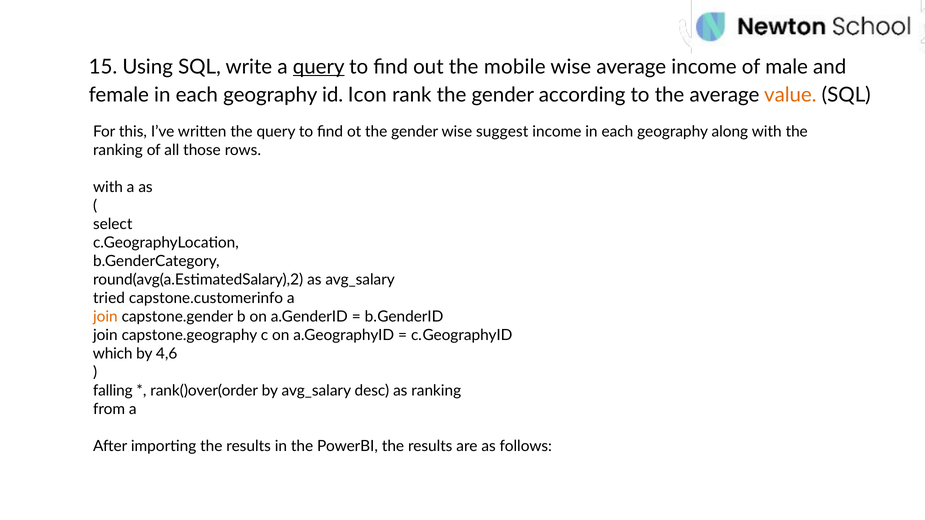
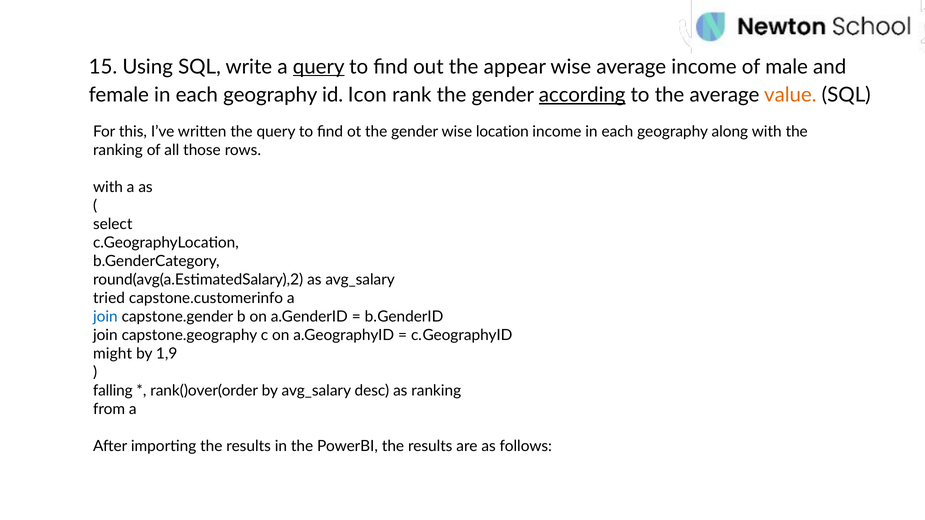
mobile: mobile -> appear (515, 67)
according underline: none -> present (582, 95)
suggest: suggest -> location (502, 132)
join colour: orange -> blue (105, 317)
which: which -> might (113, 354)
4,6: 4,6 -> 1,9 (167, 354)
